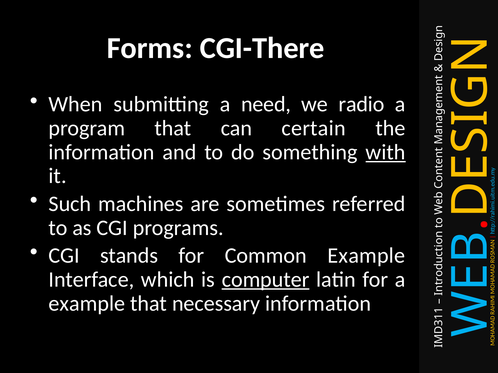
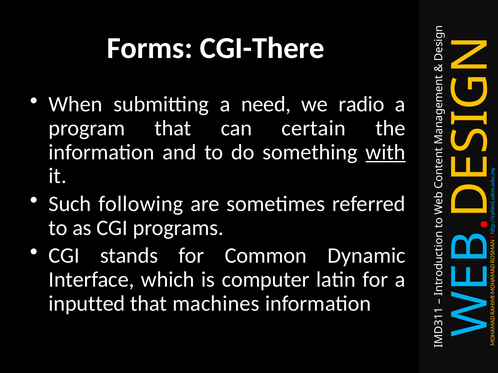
machines: machines -> following (141, 204)
Common Example: Example -> Dynamic (367, 256)
computer underline: present -> none (266, 280)
example: example -> inputted (87, 304)
necessary: necessary -> machines (216, 304)
